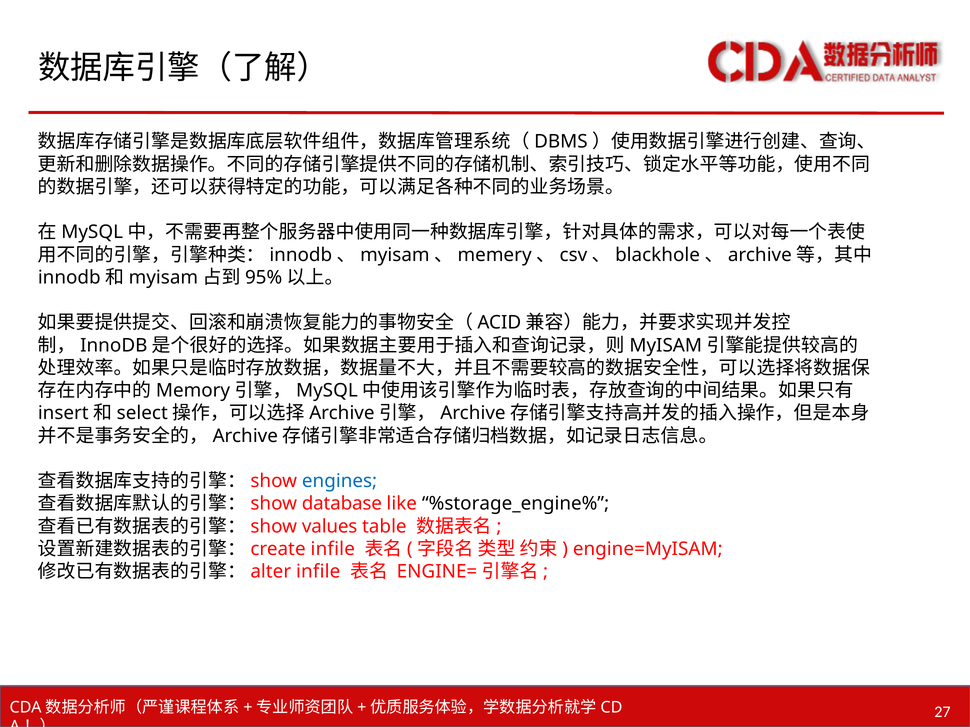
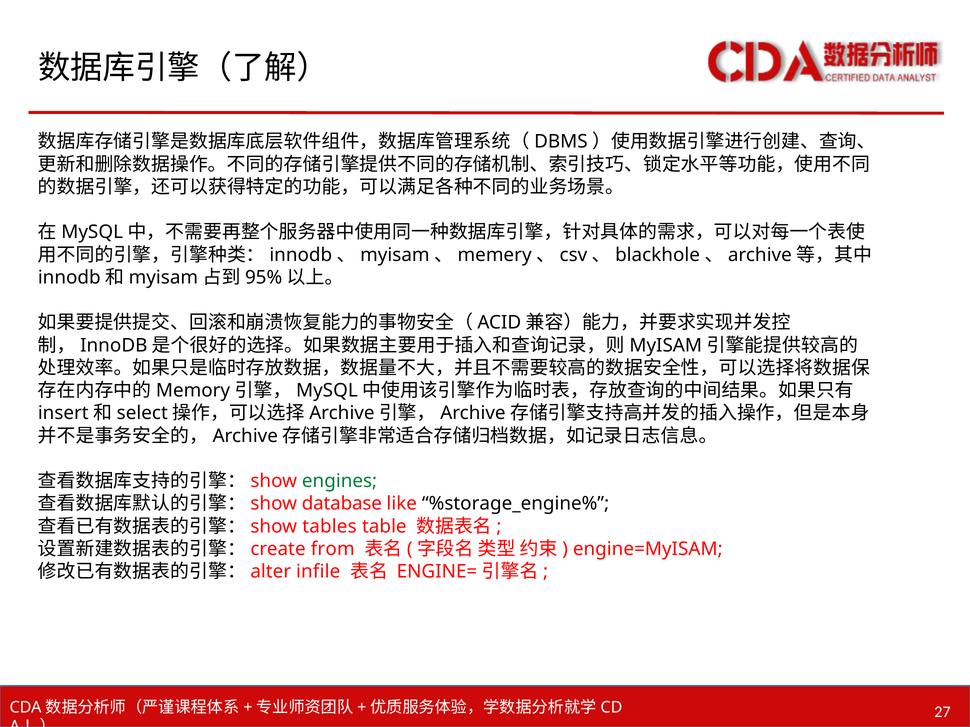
engines colour: blue -> green (340, 481)
values: values -> tables (329, 527)
infile: infile -> from (333, 549)
